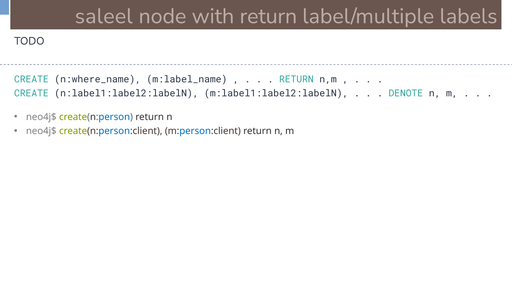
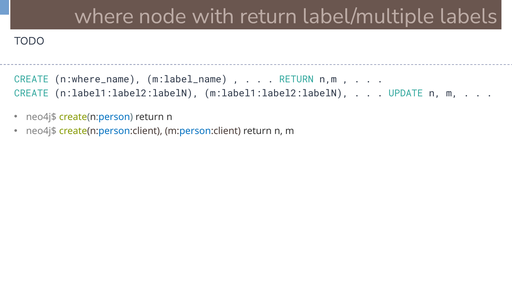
saleel: saleel -> where (104, 16)
DENOTE: DENOTE -> UPDATE (406, 93)
